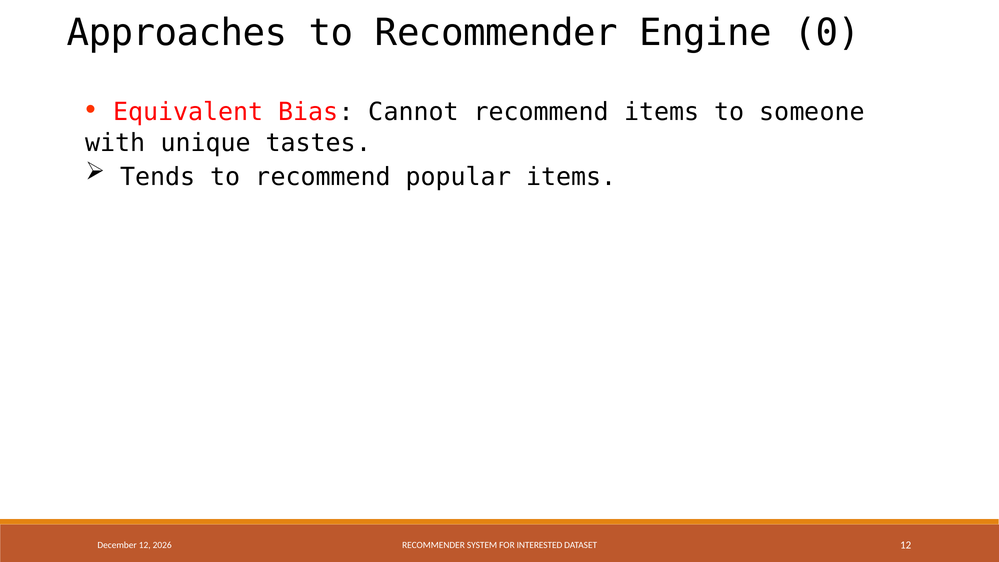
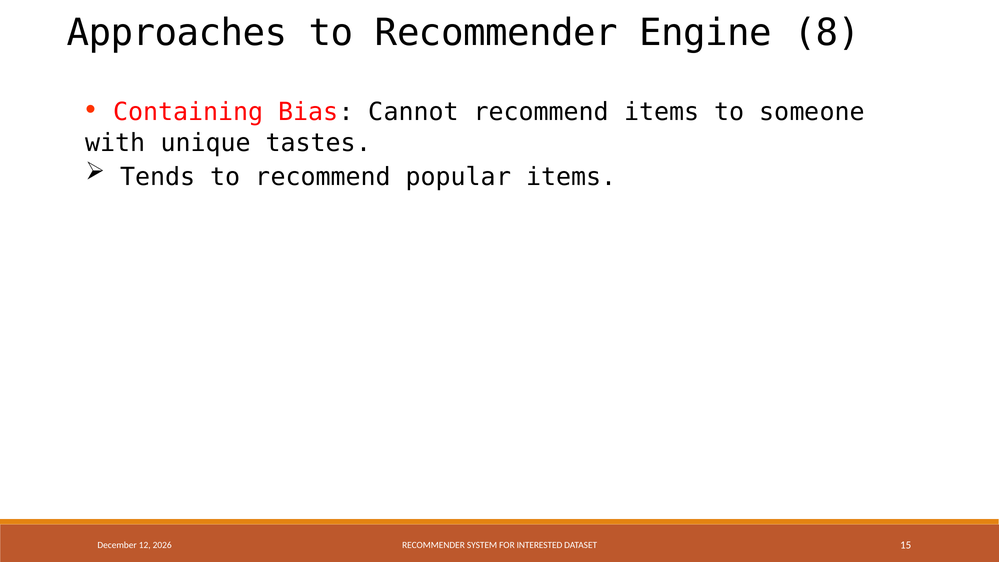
0: 0 -> 8 (827, 33)
Equivalent: Equivalent -> Containing (188, 112)
DATASET 12: 12 -> 15 (906, 545)
